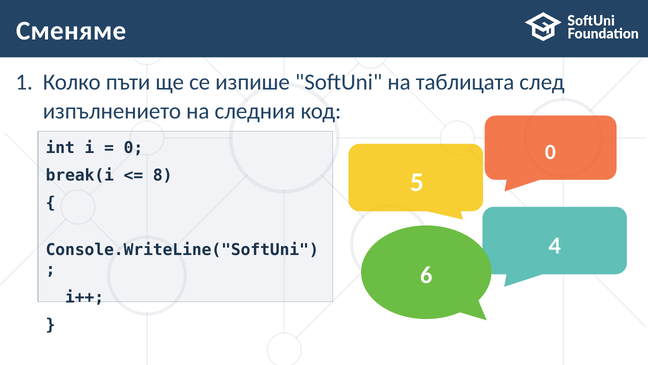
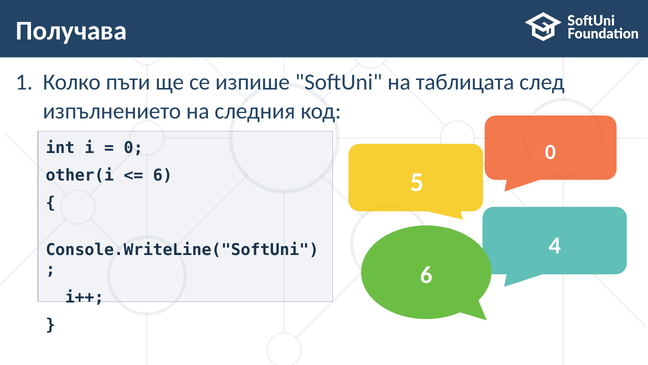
Сменяме: Сменяме -> Получава (71, 31)
break(i: break(i -> other(i (80, 175)
8: 8 -> 6 (163, 175)
